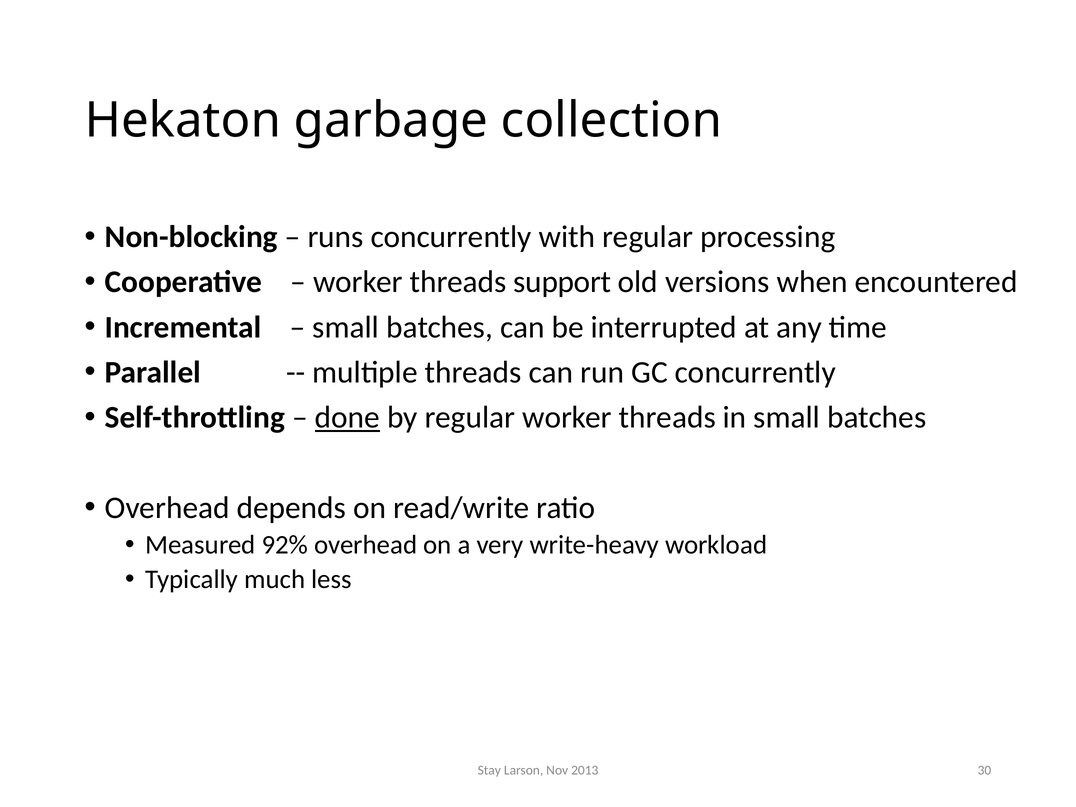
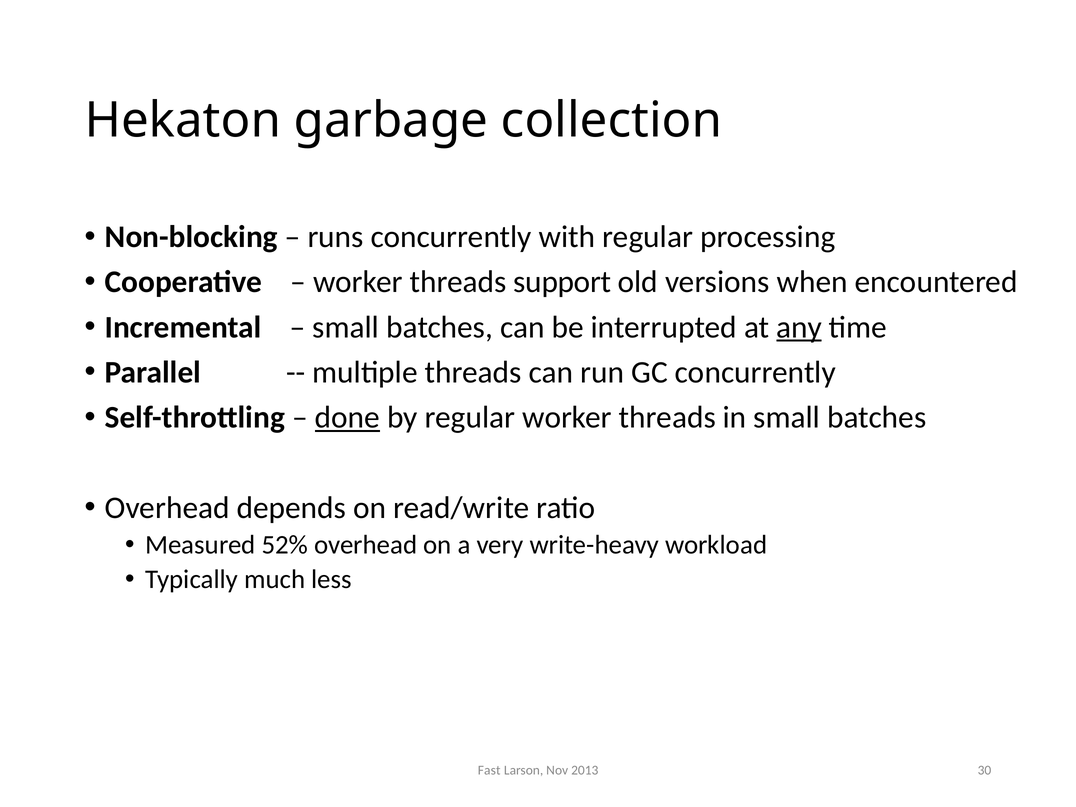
any underline: none -> present (799, 327)
92%: 92% -> 52% (285, 545)
Stay: Stay -> Fast (489, 770)
